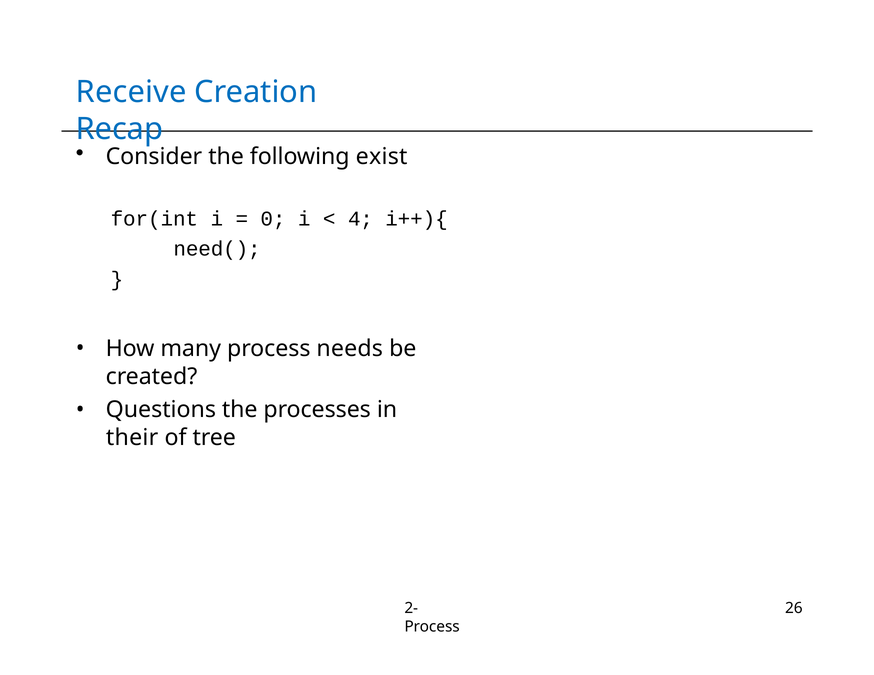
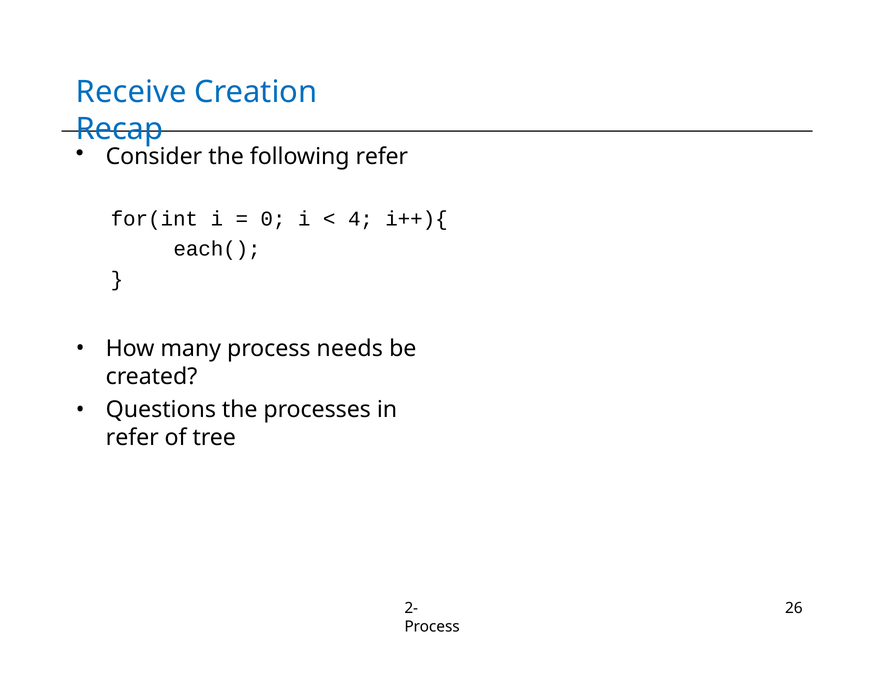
following exist: exist -> refer (382, 157)
need(: need( -> each( (217, 249)
their: their -> refer (132, 438)
